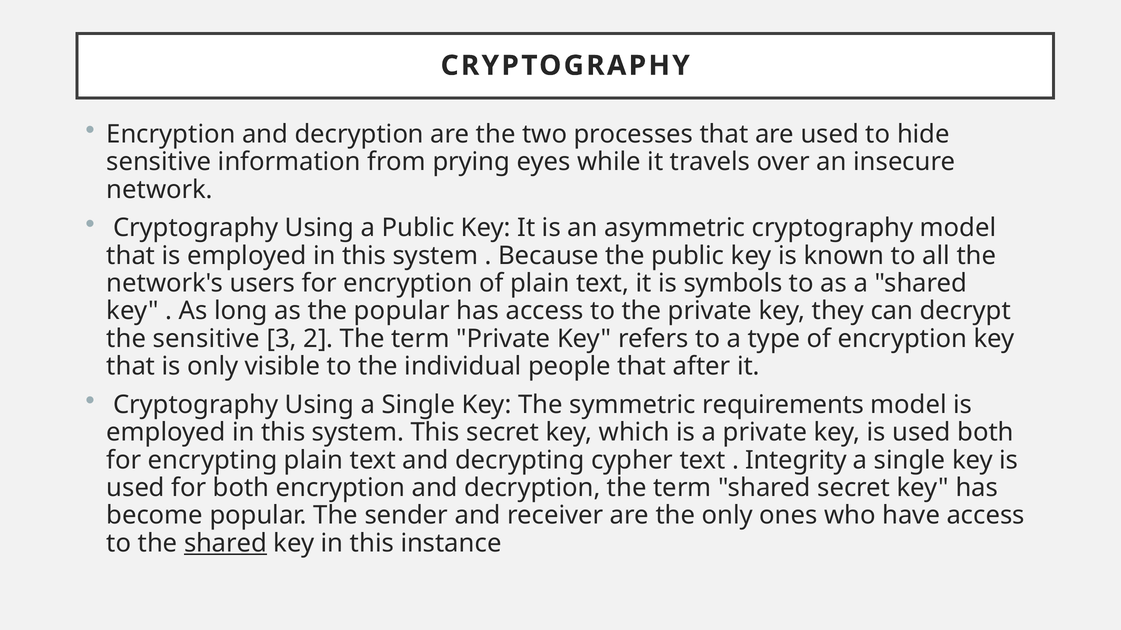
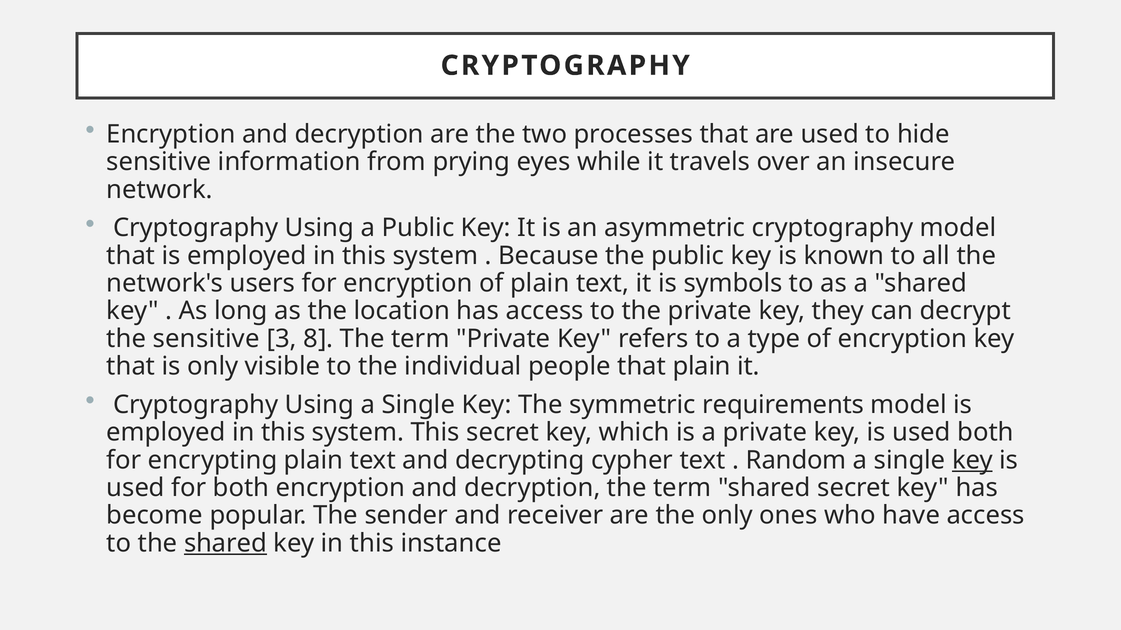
the popular: popular -> location (402, 311)
2: 2 -> 8 (318, 339)
that after: after -> plain (702, 367)
Integrity: Integrity -> Random (796, 460)
key underline: none -> present (973, 460)
